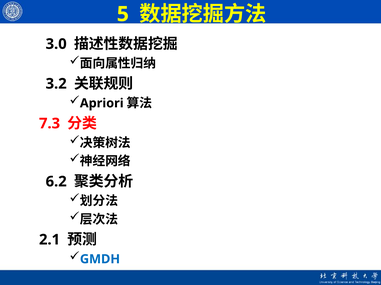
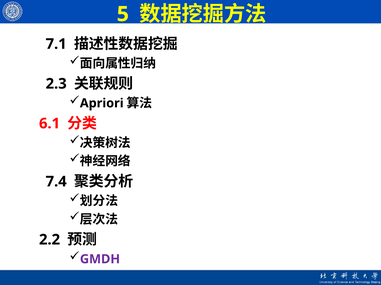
3.0: 3.0 -> 7.1 (56, 44)
3.2: 3.2 -> 2.3 (56, 84)
7.3: 7.3 -> 6.1 (50, 124)
6.2: 6.2 -> 7.4 (56, 182)
2.1: 2.1 -> 2.2 (50, 240)
GMDH colour: blue -> purple (100, 260)
